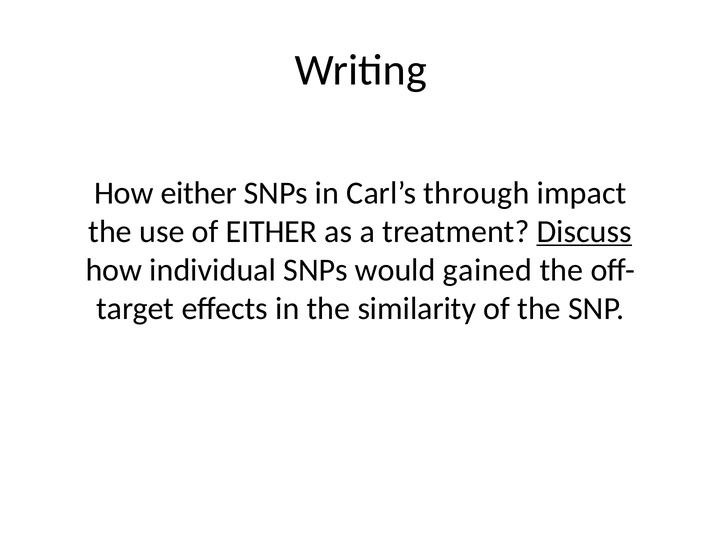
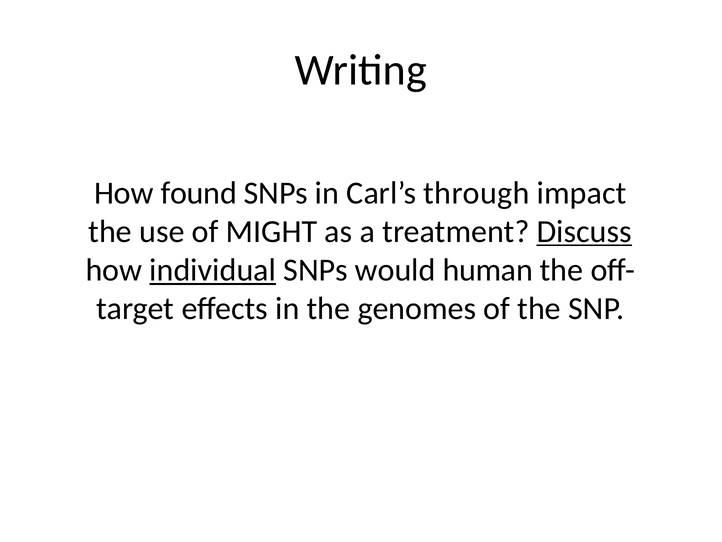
How either: either -> found (199, 193)
of EITHER: EITHER -> MIGHT (272, 231)
individual underline: none -> present (213, 270)
gained: gained -> human (488, 270)
similarity: similarity -> genomes (417, 308)
